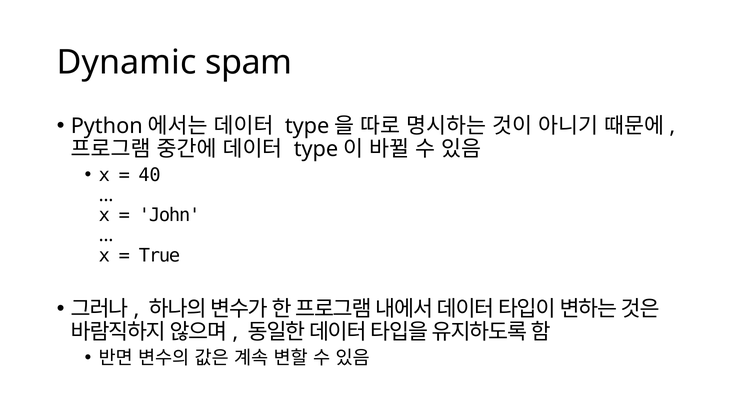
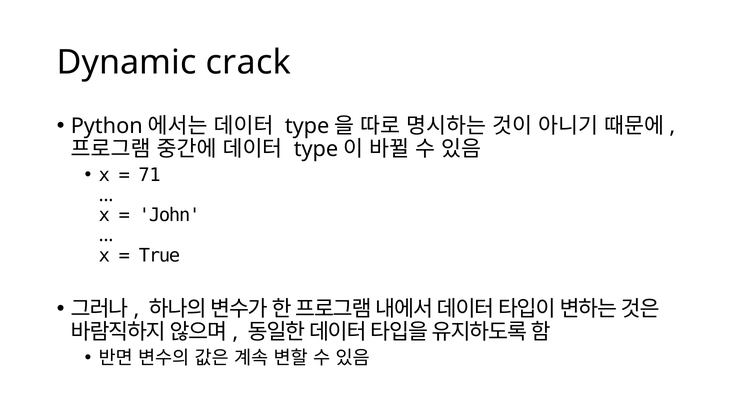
spam: spam -> crack (248, 63)
40: 40 -> 71 (150, 175)
